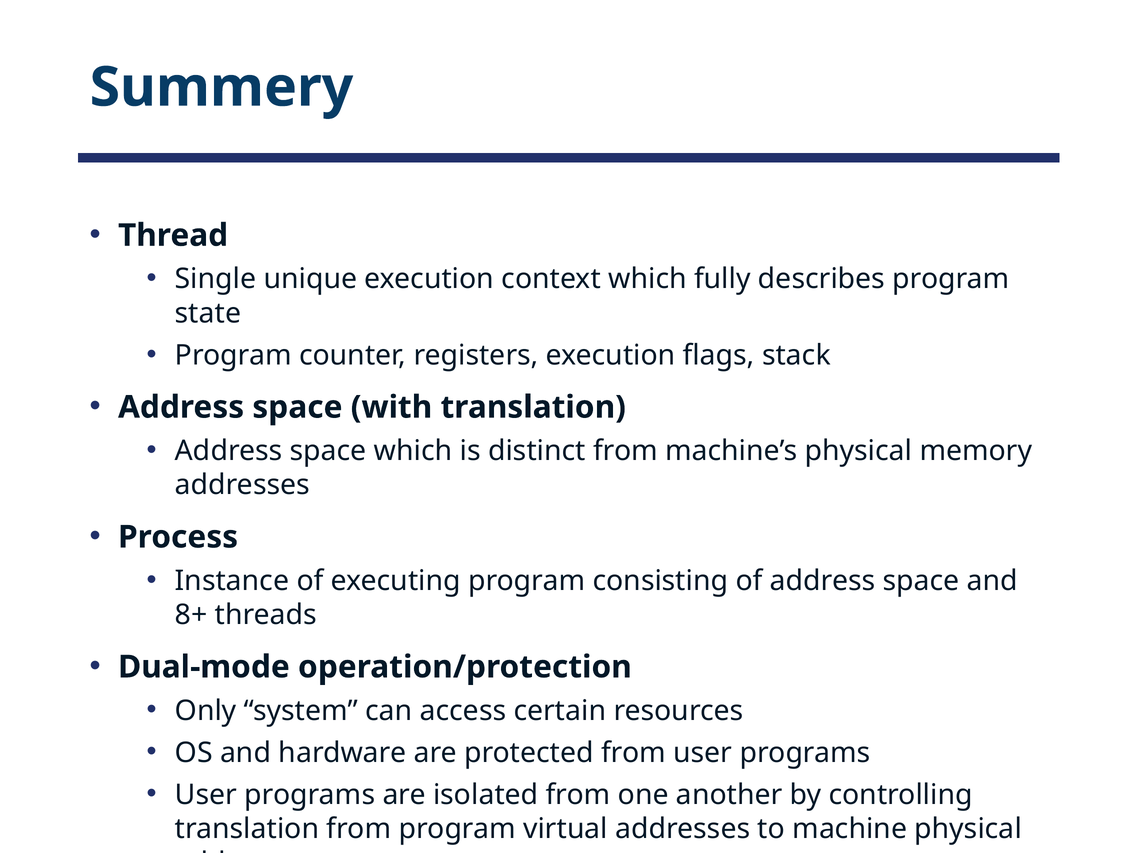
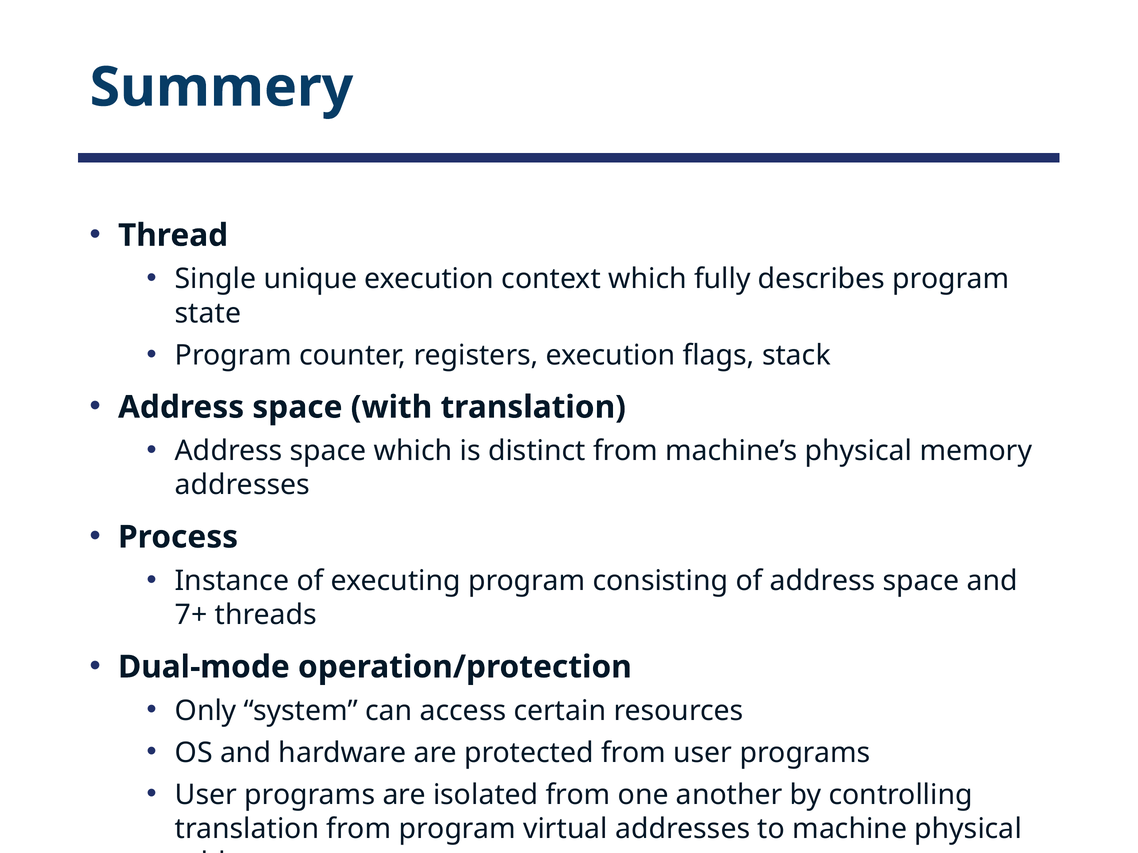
8+: 8+ -> 7+ (191, 615)
